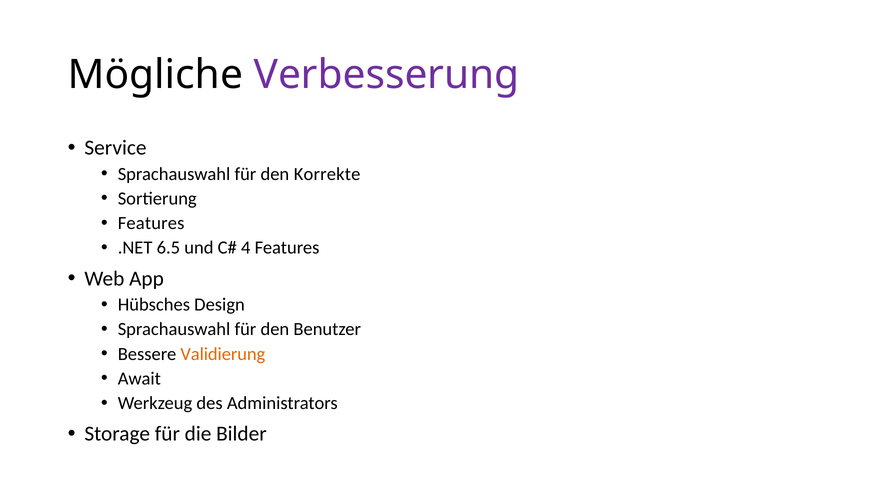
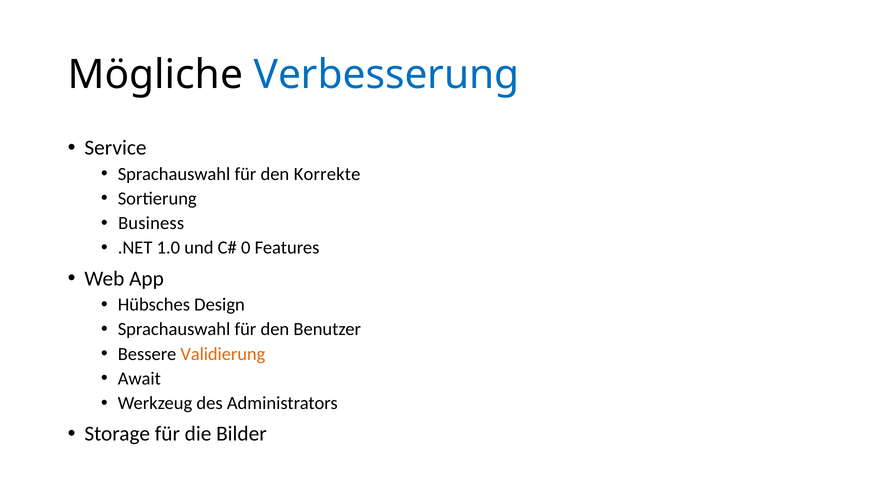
Verbesserung colour: purple -> blue (387, 75)
Features: Features -> Business (151, 223)
6.5: 6.5 -> 1.0 (168, 248)
4: 4 -> 0 (246, 248)
